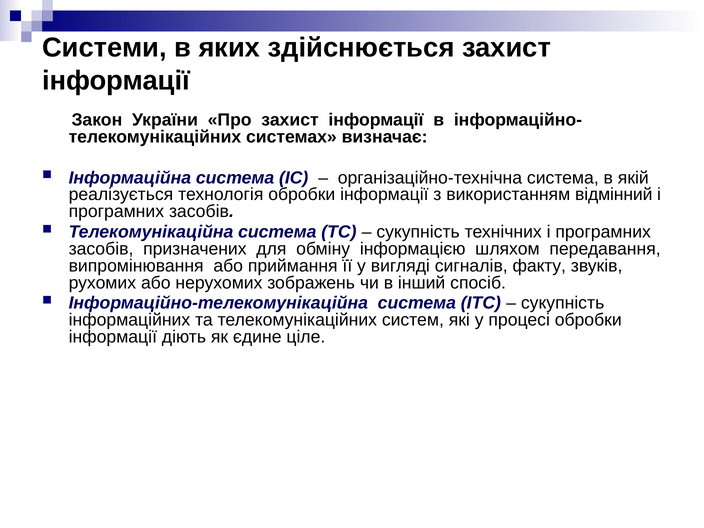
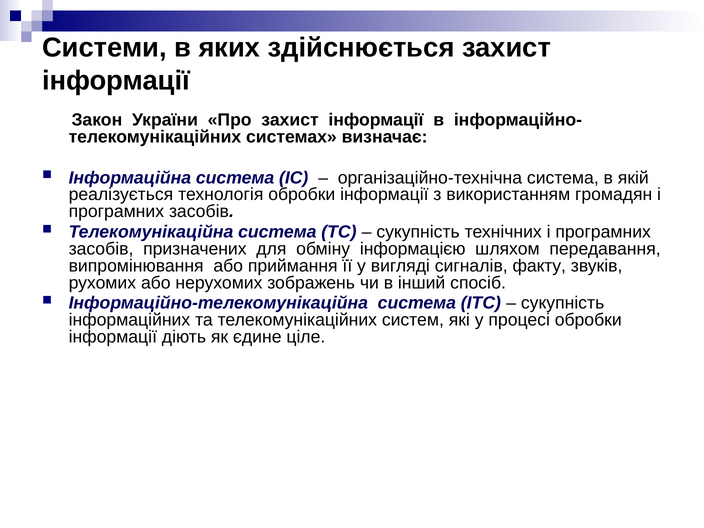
відмінний: відмінний -> громадян (614, 195)
